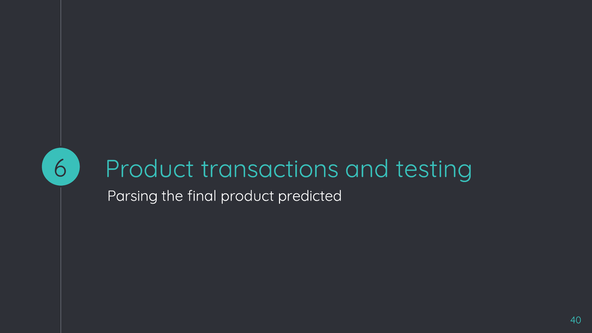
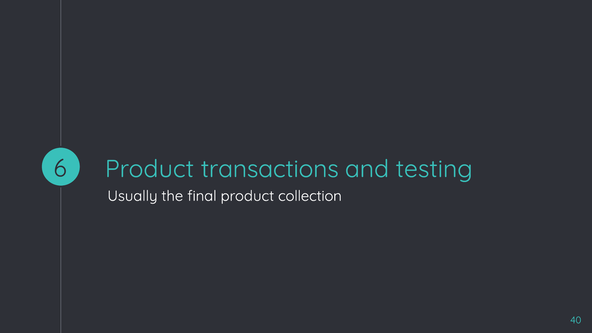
Parsing: Parsing -> Usually (132, 196)
predicted: predicted -> collection (310, 196)
